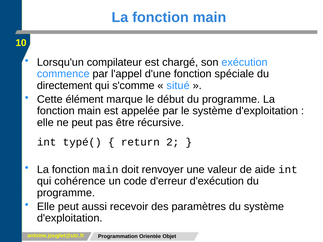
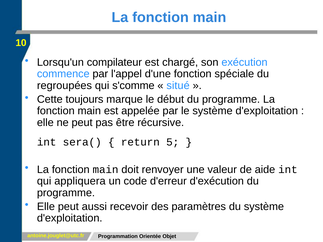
directement: directement -> regroupées (64, 86)
élément: élément -> toujours (84, 99)
typé(: typé( -> sera( (82, 142)
2: 2 -> 5 (173, 142)
cohérence: cohérence -> appliquera (80, 181)
